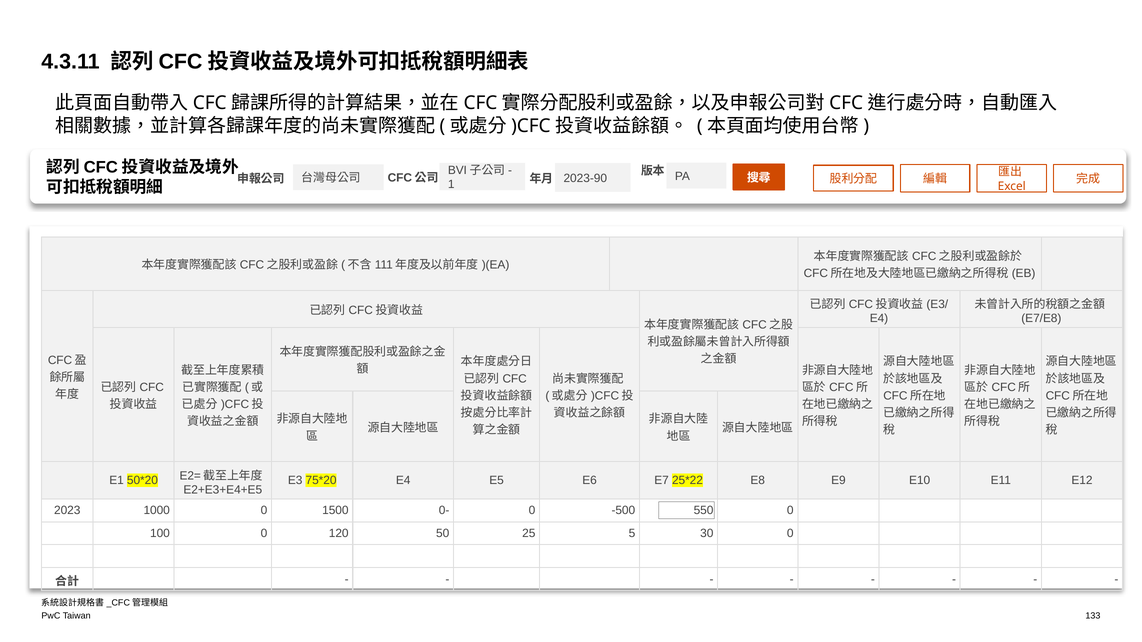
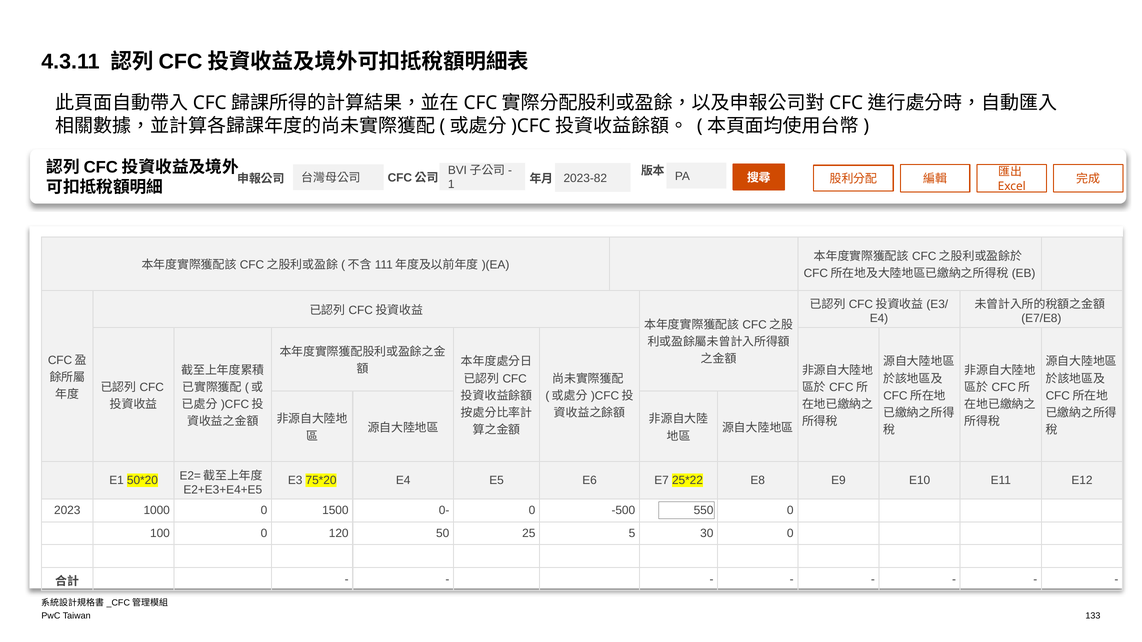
2023-90: 2023-90 -> 2023-82 (585, 178)
